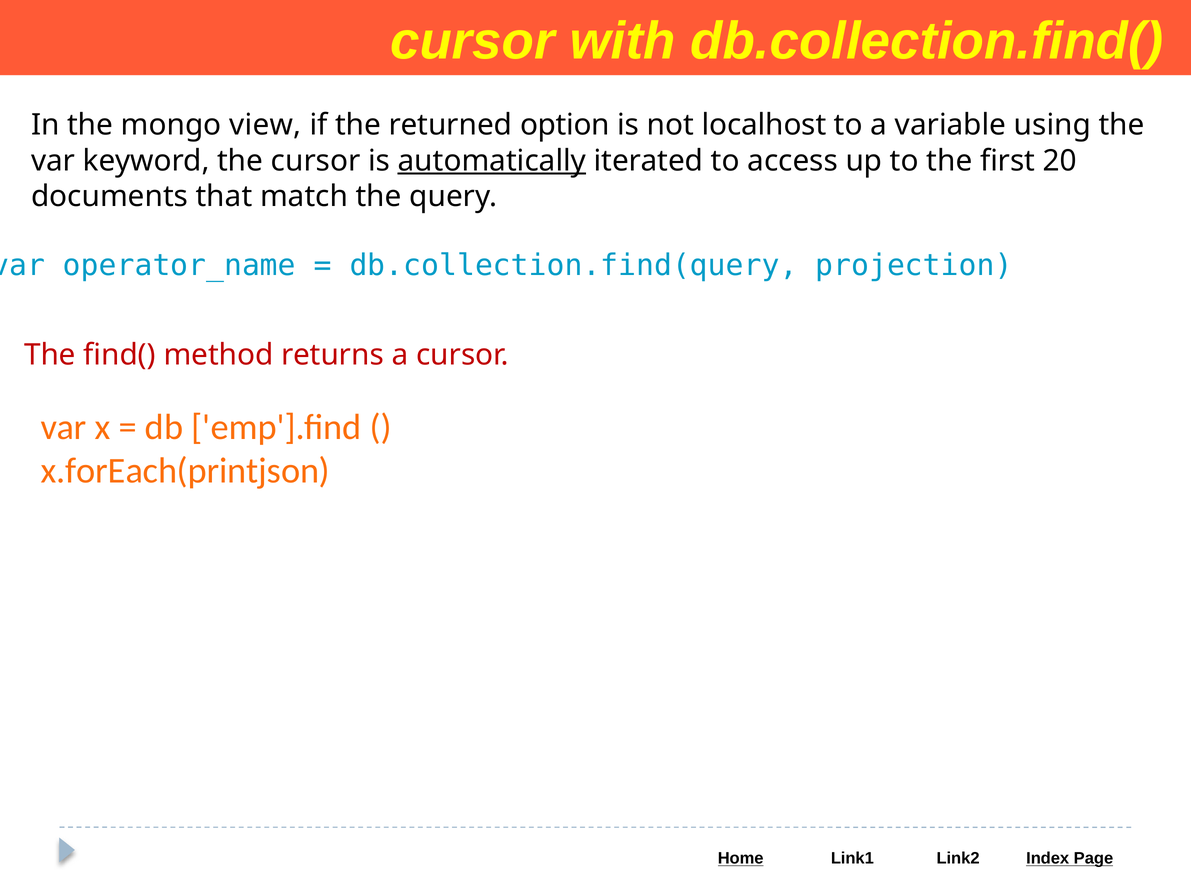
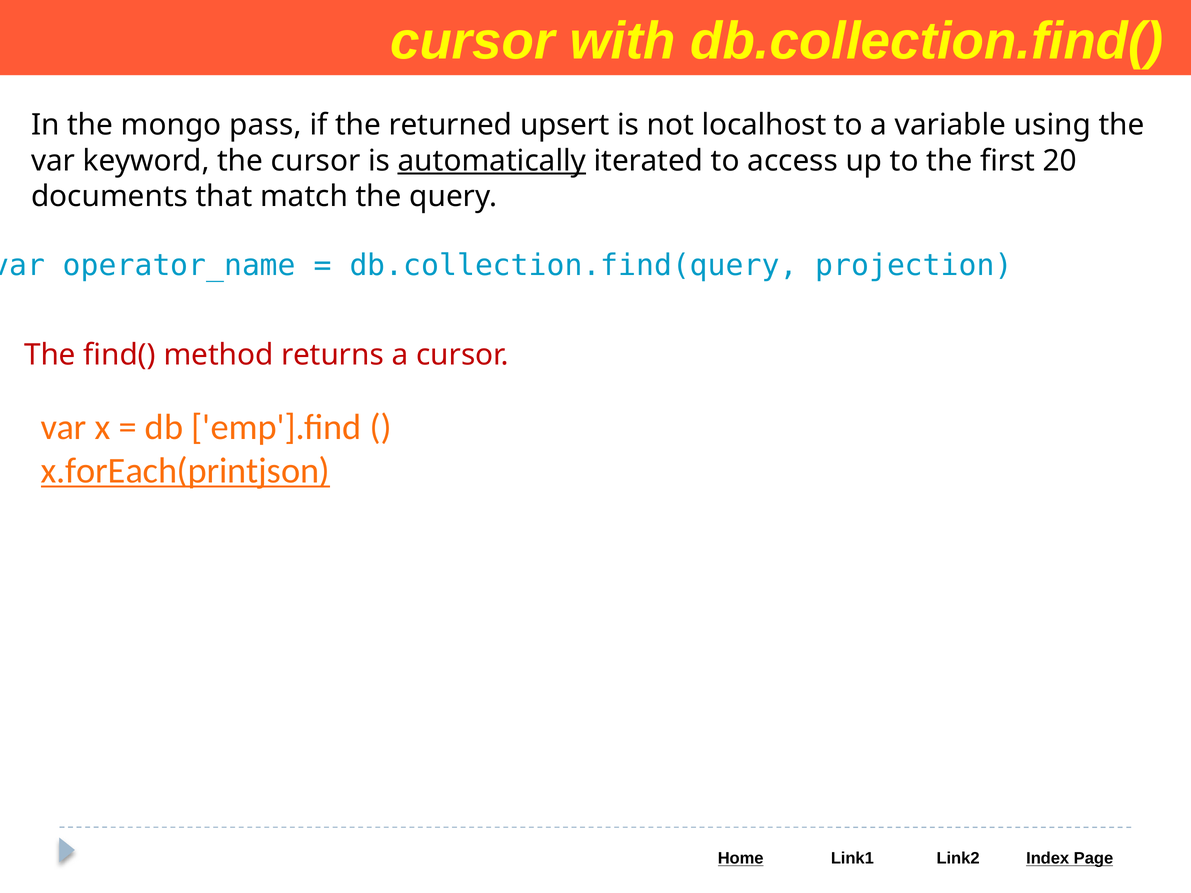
view: view -> pass (265, 125)
option: option -> upsert (565, 125)
x.forEach(printjson underline: none -> present (185, 471)
